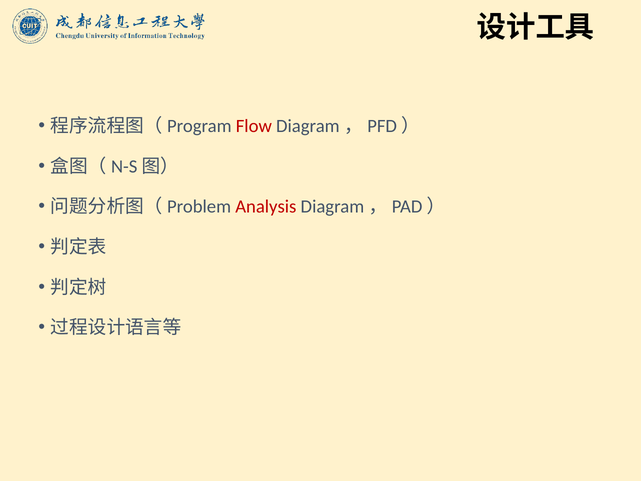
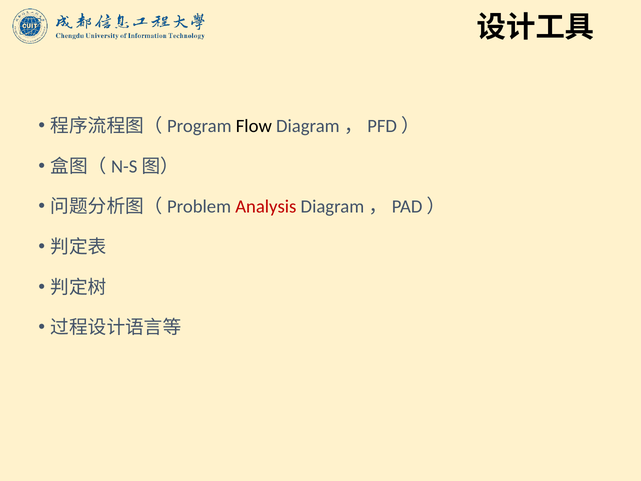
Flow colour: red -> black (254, 126)
